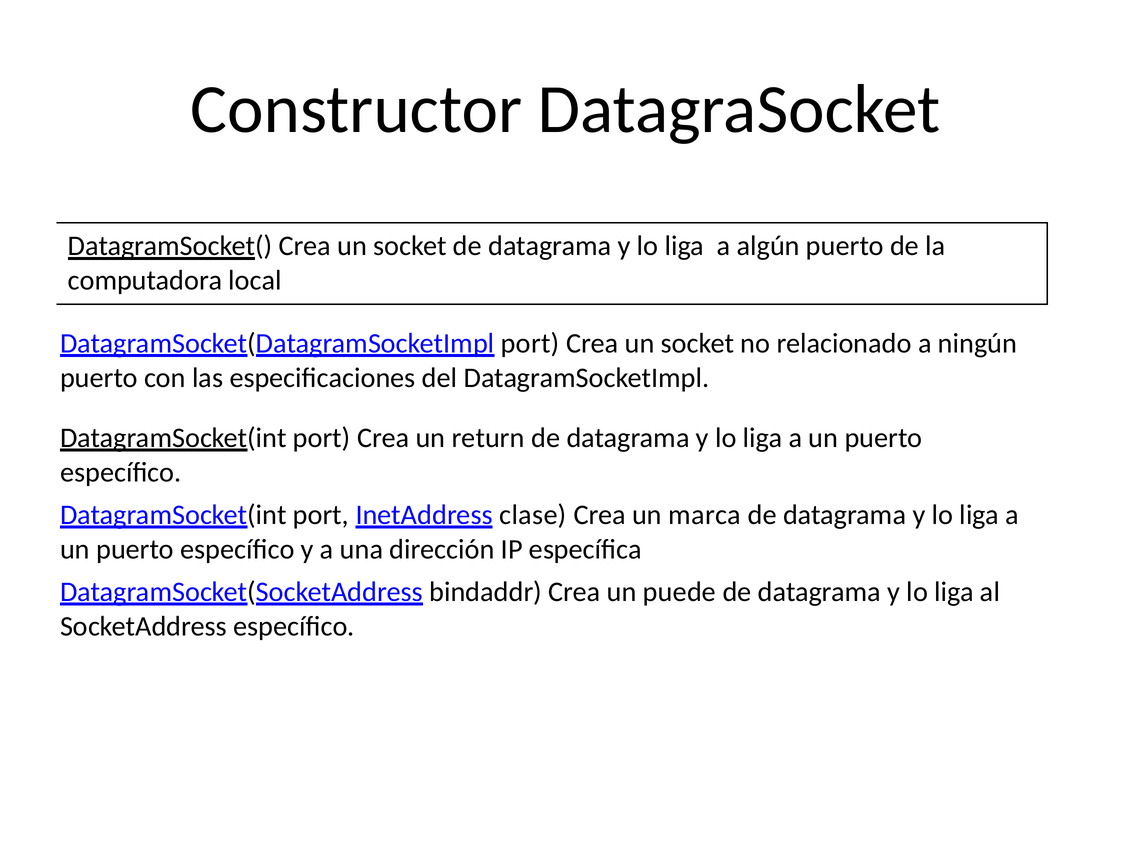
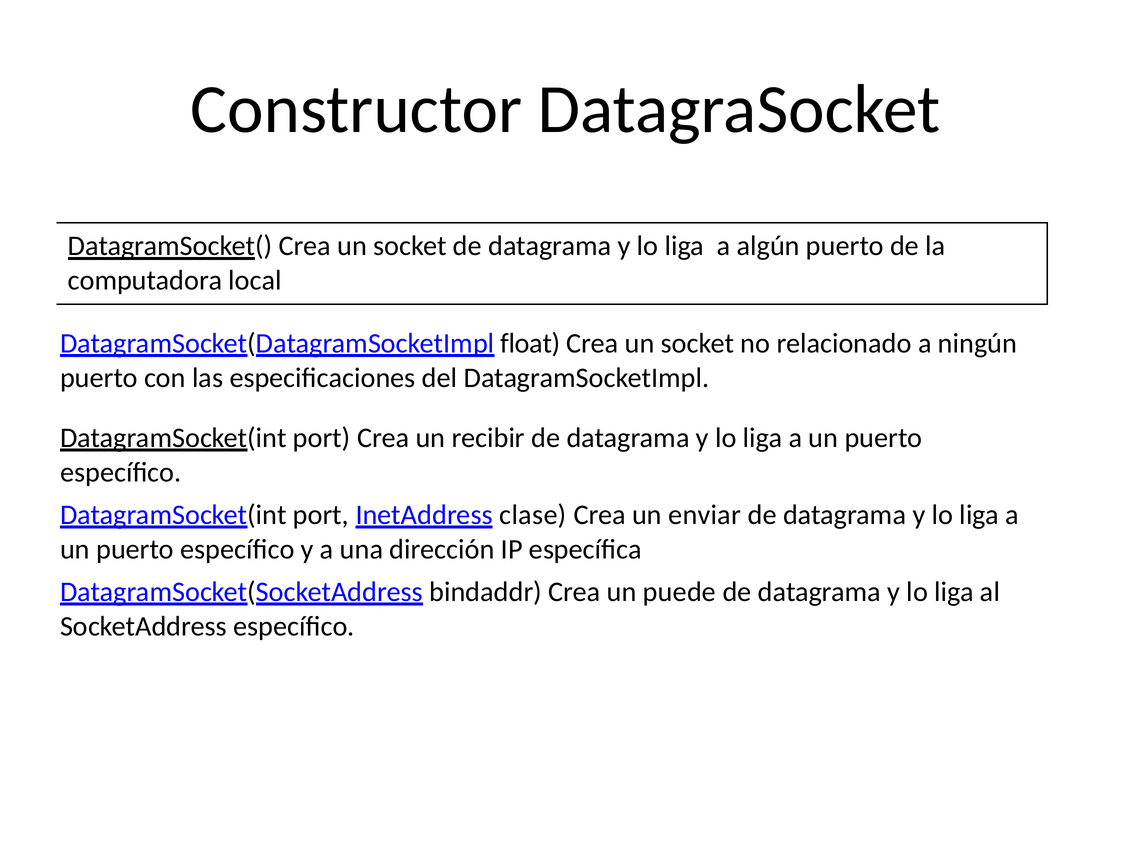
DatagramSocket(DatagramSocketImpl port: port -> float (530, 343)
return: return -> recibir (488, 438)
marca: marca -> enviar (705, 515)
